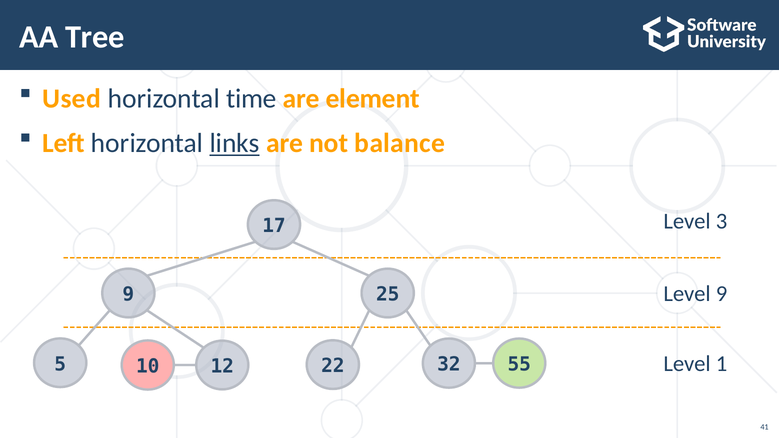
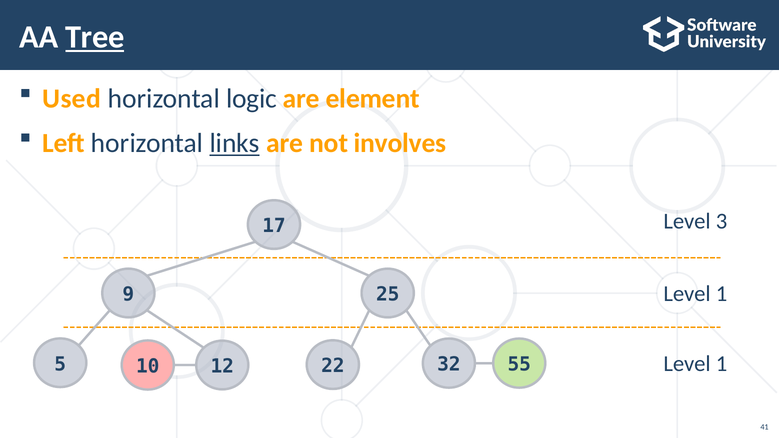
Tree underline: none -> present (95, 37)
time: time -> logic (251, 99)
balance: balance -> involves (400, 143)
9: 9 -> 1 (722, 294)
